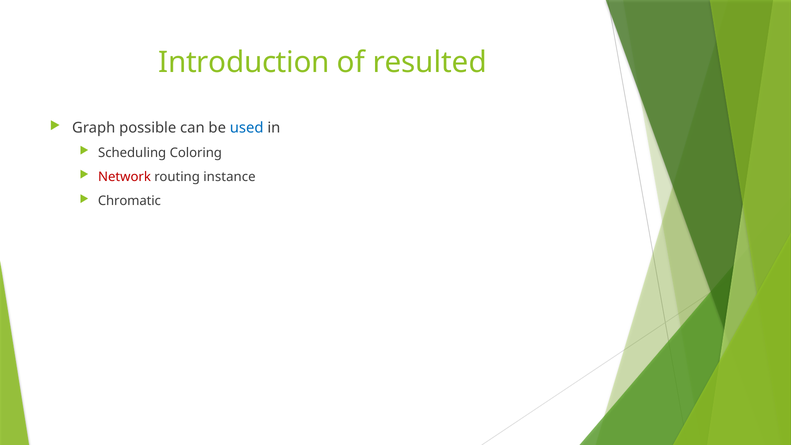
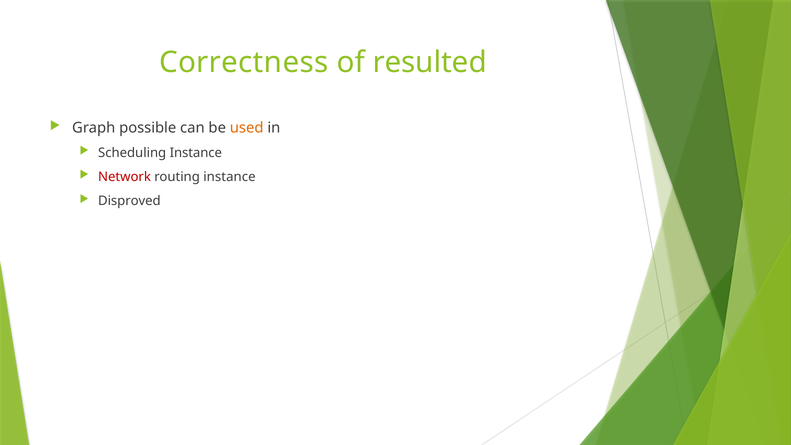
Introduction: Introduction -> Correctness (244, 62)
used colour: blue -> orange (247, 128)
Scheduling Coloring: Coloring -> Instance (196, 153)
Chromatic: Chromatic -> Disproved (129, 201)
